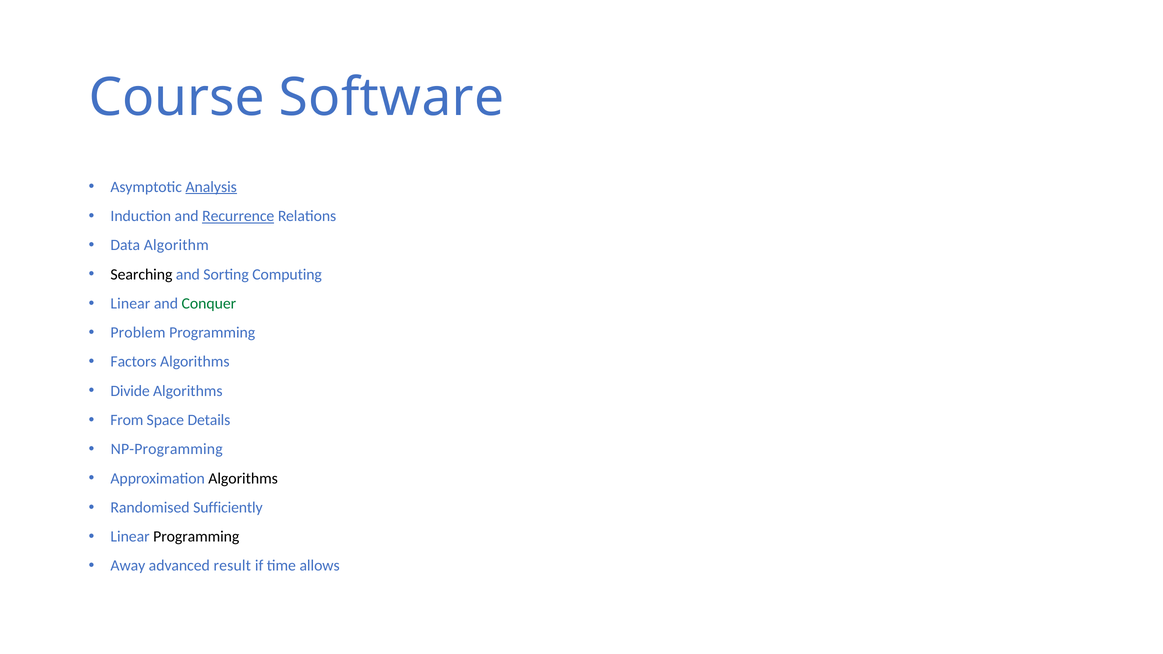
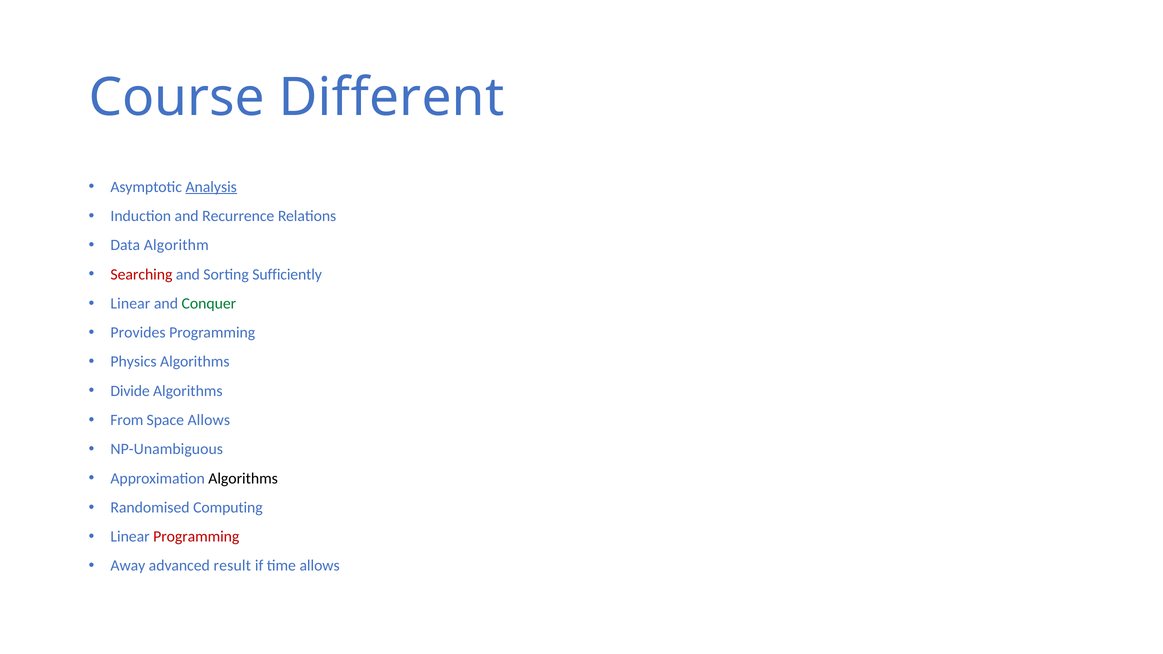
Software: Software -> Different (392, 98)
Recurrence underline: present -> none (238, 216)
Searching colour: black -> red (141, 274)
Computing: Computing -> Sufficiently (287, 274)
Problem: Problem -> Provides (138, 333)
Factors: Factors -> Physics (134, 362)
Space Details: Details -> Allows (209, 420)
NP-Programming: NP-Programming -> NP-Unambiguous (167, 449)
Sufficiently: Sufficiently -> Computing (228, 508)
Programming colour: black -> red (196, 537)
